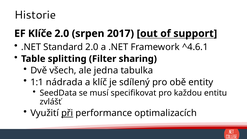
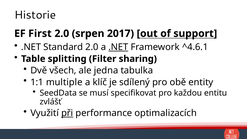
Klíče: Klíče -> First (40, 34)
.NET underline: none -> present (118, 47)
nádrada: nádrada -> multiple (64, 82)
